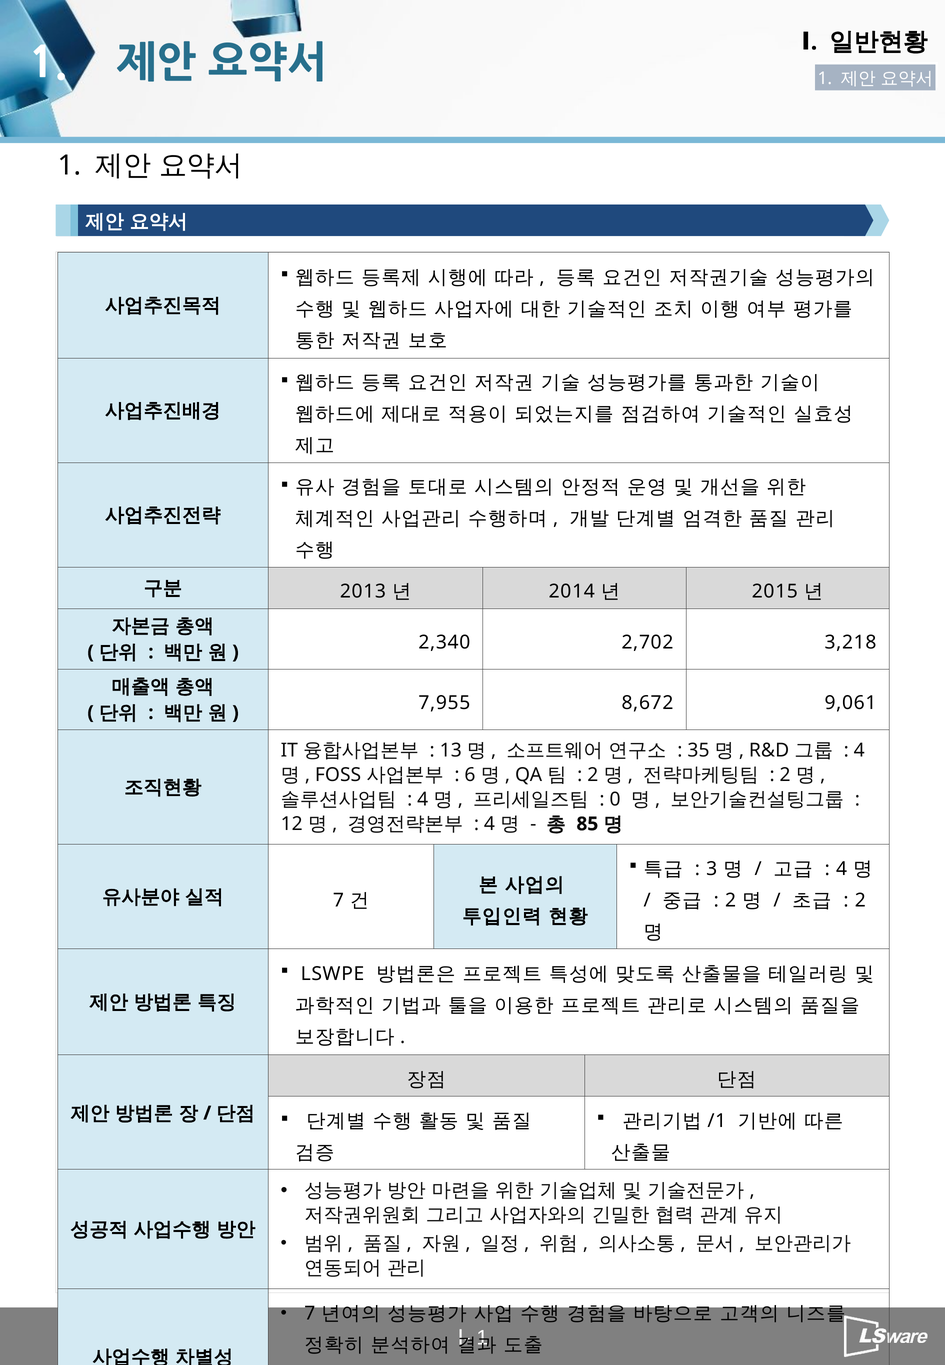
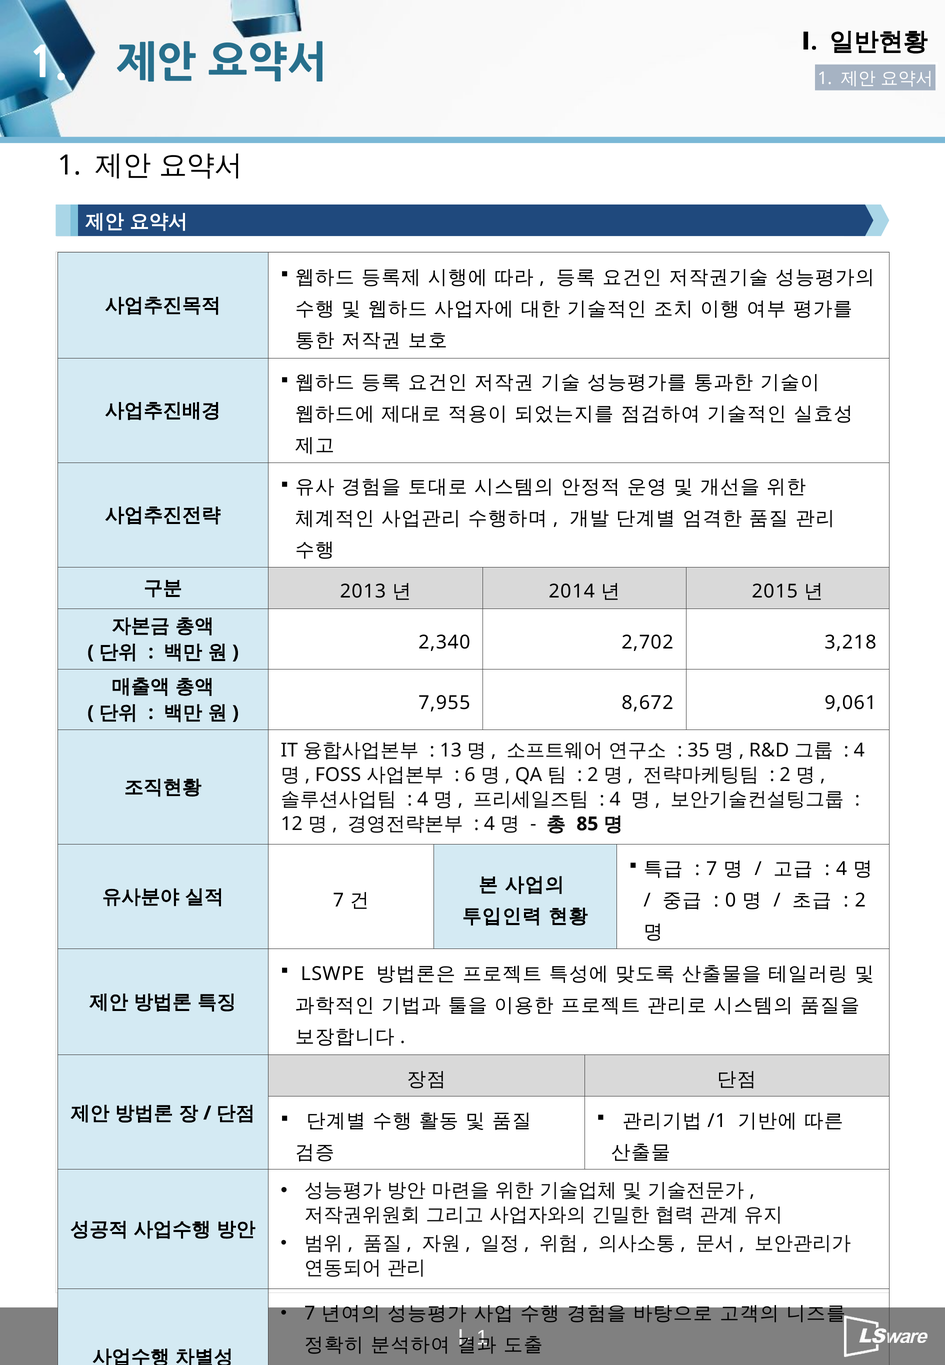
0: 0 -> 4 (615, 799)
3: 3 -> 7 (712, 869)
2: 2 -> 0 (731, 900)
